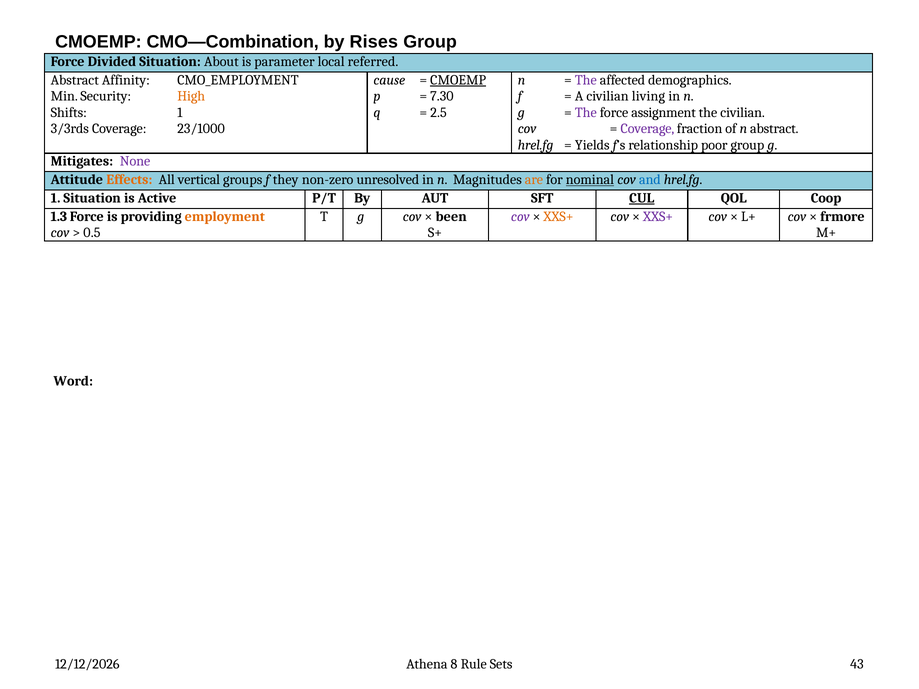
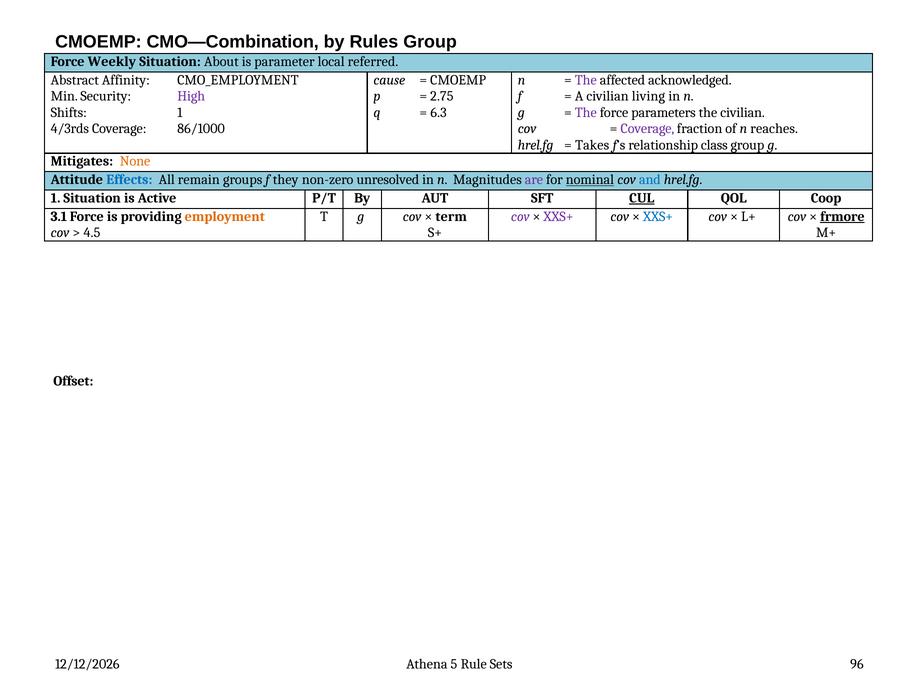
Rises: Rises -> Rules (374, 42)
Divided: Divided -> Weekly (112, 62)
CMOEMP underline: present -> none (458, 80)
demographics: demographics -> acknowledged (690, 80)
High colour: orange -> purple (191, 96)
7.30: 7.30 -> 2.75 (442, 96)
2.5: 2.5 -> 6.3 (439, 113)
assignment: assignment -> parameters (664, 113)
3/3rds: 3/3rds -> 4/3rds (70, 129)
23/1000: 23/1000 -> 86/1000 (201, 129)
n abstract: abstract -> reaches (774, 129)
Yields: Yields -> Takes (592, 145)
poor: poor -> class (714, 145)
None colour: purple -> orange (135, 161)
Effects colour: orange -> blue (129, 180)
vertical: vertical -> remain (199, 180)
are colour: orange -> purple (534, 180)
1.3: 1.3 -> 3.1 (59, 216)
been: been -> term (451, 216)
XXS+ colour: orange -> purple (559, 216)
XXS+ colour: purple -> blue (658, 216)
frmore underline: none -> present (842, 216)
0.5: 0.5 -> 4.5 (92, 233)
Word: Word -> Offset (73, 381)
8: 8 -> 5 (454, 664)
43: 43 -> 96 (857, 664)
